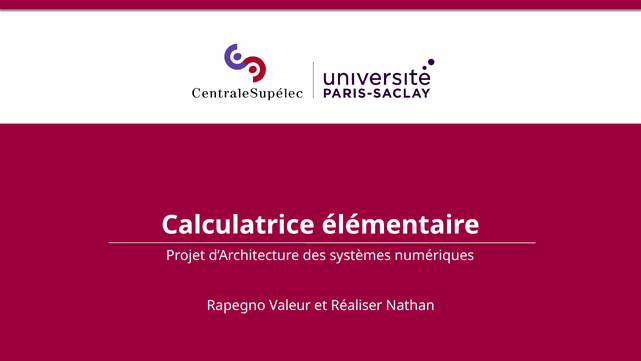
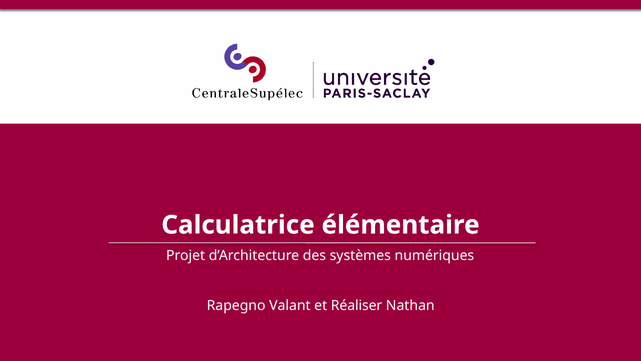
Valeur: Valeur -> Valant (290, 305)
